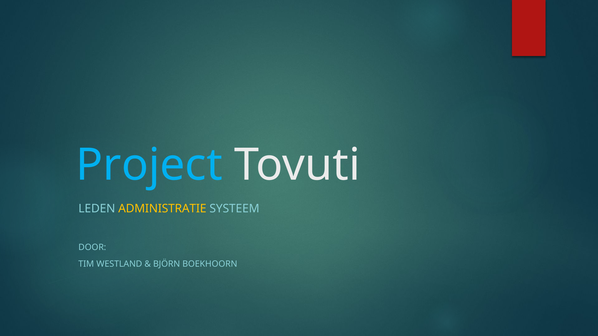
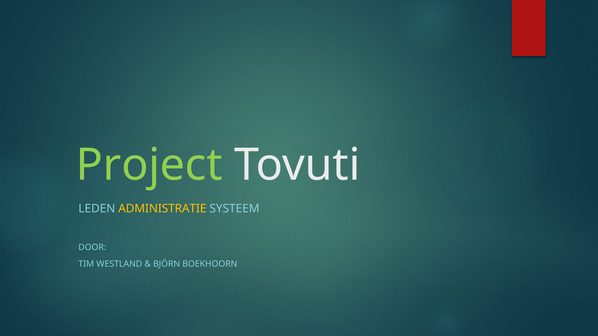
Project colour: light blue -> light green (149, 165)
